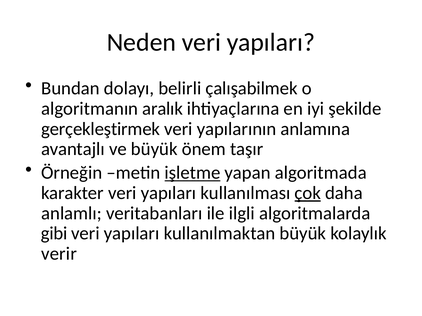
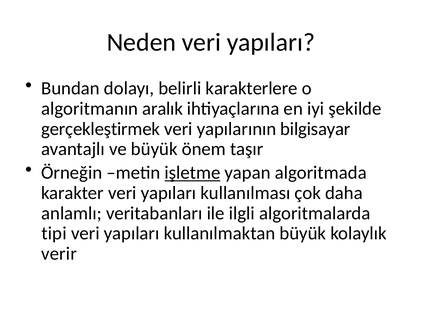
çalışabilmek: çalışabilmek -> karakterlere (252, 89)
anlamına: anlamına -> bilgisayar (315, 129)
çok underline: present -> none (308, 193)
gibi: gibi -> tipi (54, 234)
